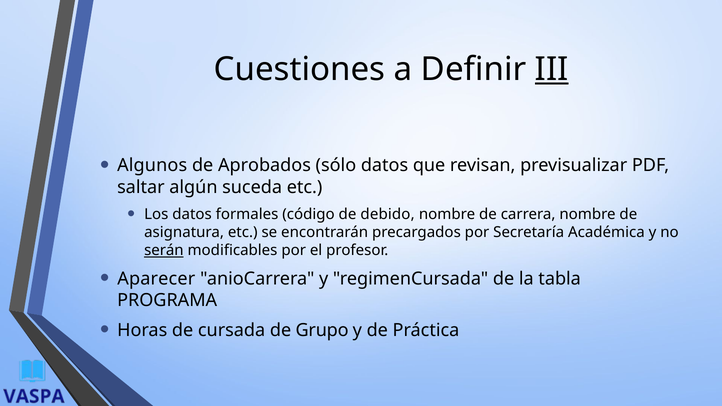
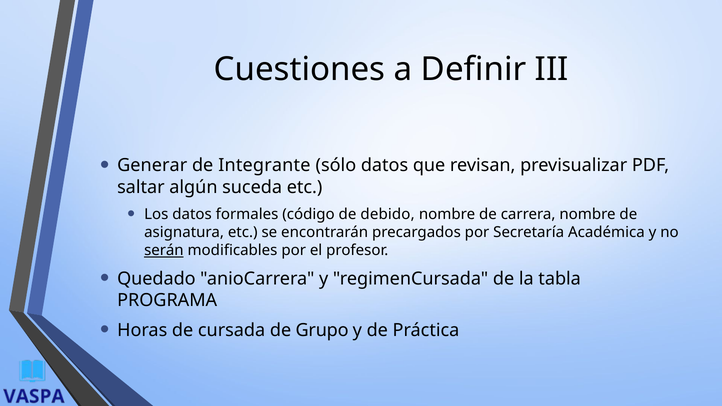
III underline: present -> none (552, 69)
Algunos: Algunos -> Generar (152, 166)
Aprobados: Aprobados -> Integrante (264, 166)
Aparecer: Aparecer -> Quedado (156, 279)
